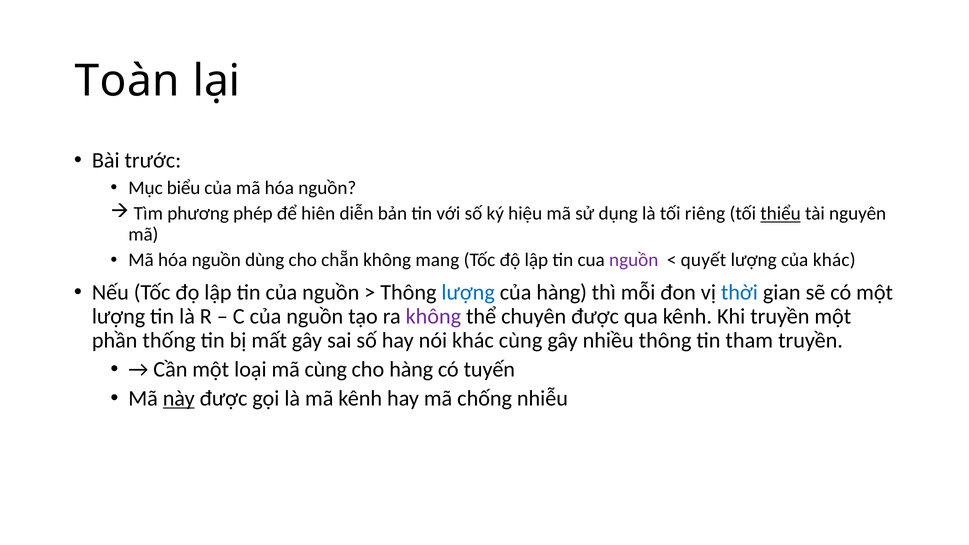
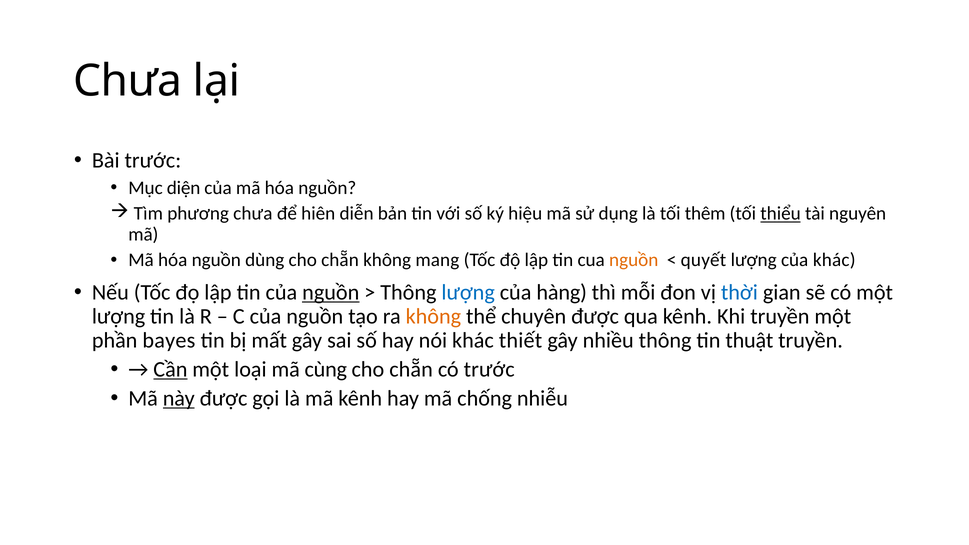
Toàn: Toàn -> Chưa (128, 81)
biểu: biểu -> diện (184, 188)
phương phép: phép -> chưa (253, 214)
riêng: riêng -> thêm (705, 214)
nguồn colour: purple -> orange (634, 260)
nguồn underline: none -> present (331, 293)
không colour: purple -> orange (433, 317)
thống: thống -> bayes (169, 340)
khác cùng: cùng -> thiết (521, 340)
tham: tham -> thuật (749, 340)
Cần underline: none -> present (170, 369)
hàng: hàng -> chẵn (411, 369)
có tuyến: tuyến -> trước (489, 369)
